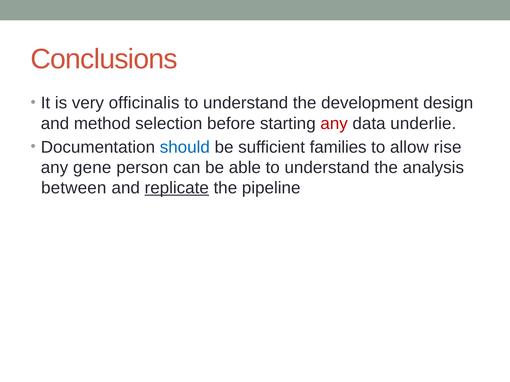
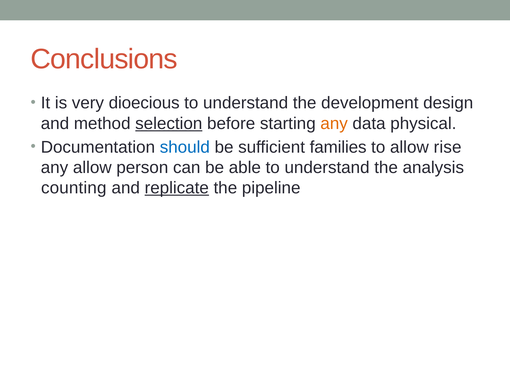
officinalis: officinalis -> dioecious (144, 103)
selection underline: none -> present (169, 124)
any colour: red -> orange (334, 124)
underlie: underlie -> physical (423, 124)
any gene: gene -> allow (92, 168)
between: between -> counting (74, 188)
